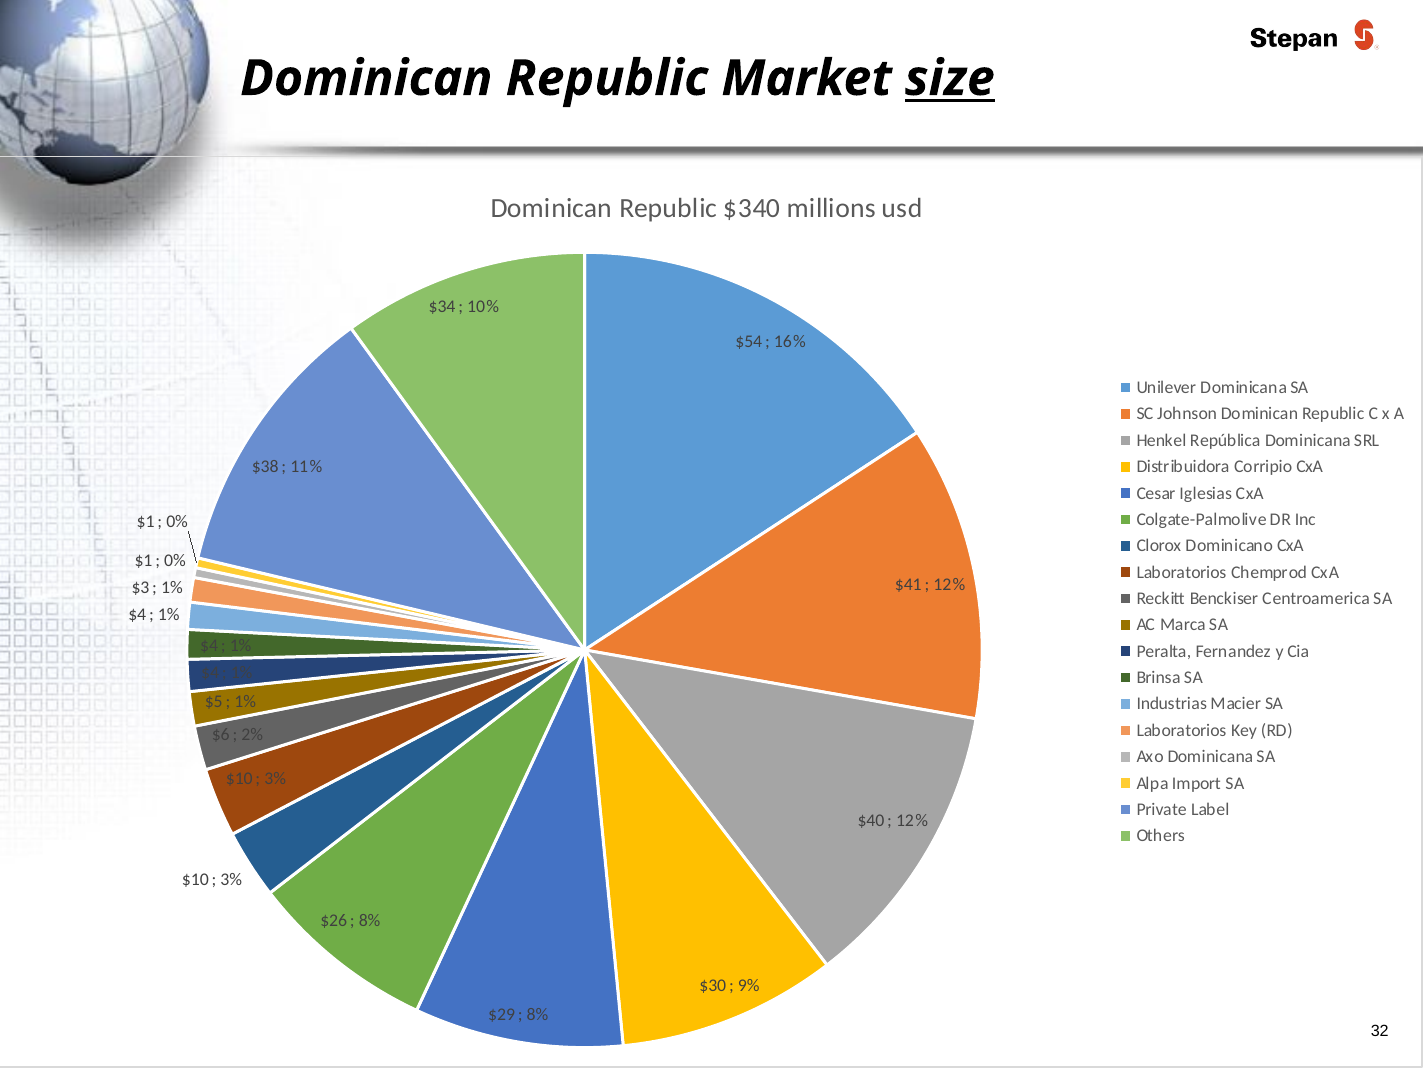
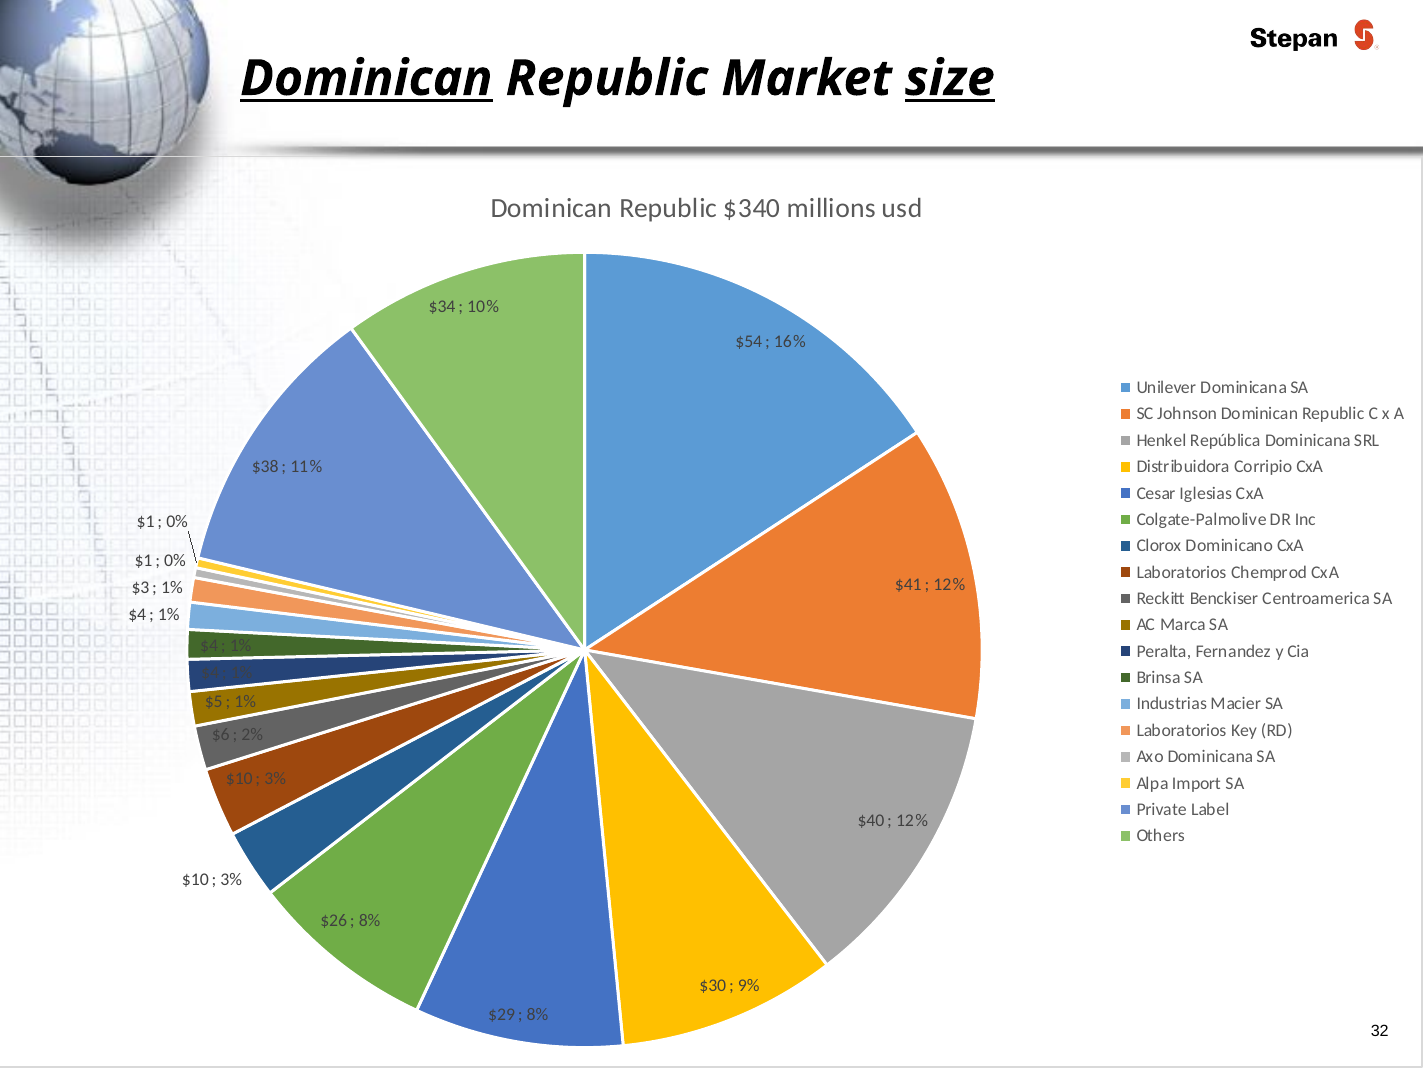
Dominican underline: none -> present (366, 78)
